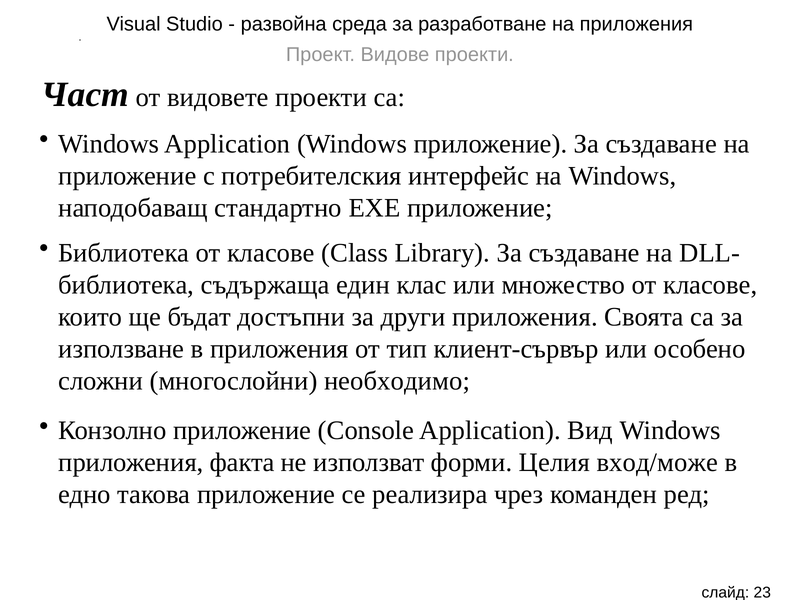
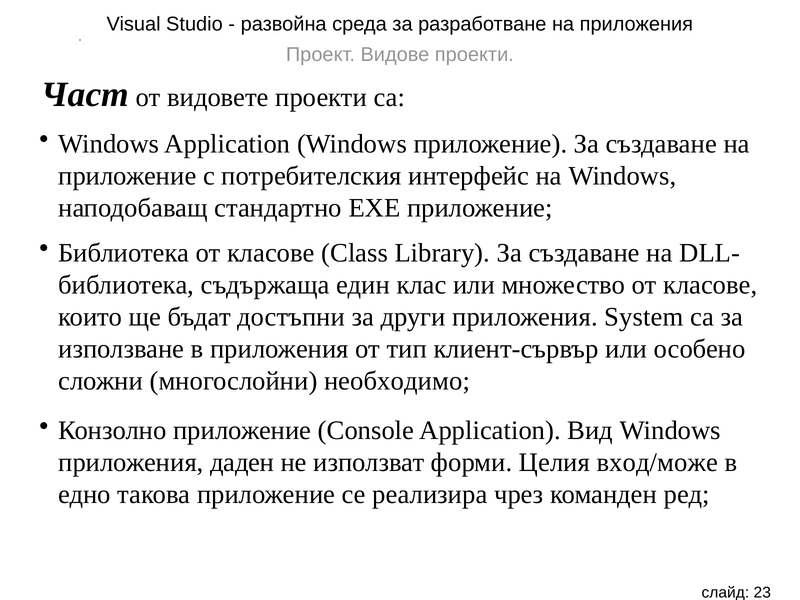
Своята: Своята -> System (644, 317)
факта: факта -> даден (242, 463)
